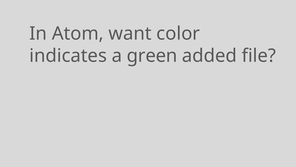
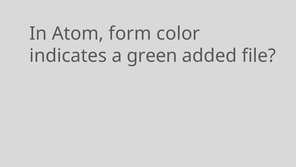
want: want -> form (130, 33)
